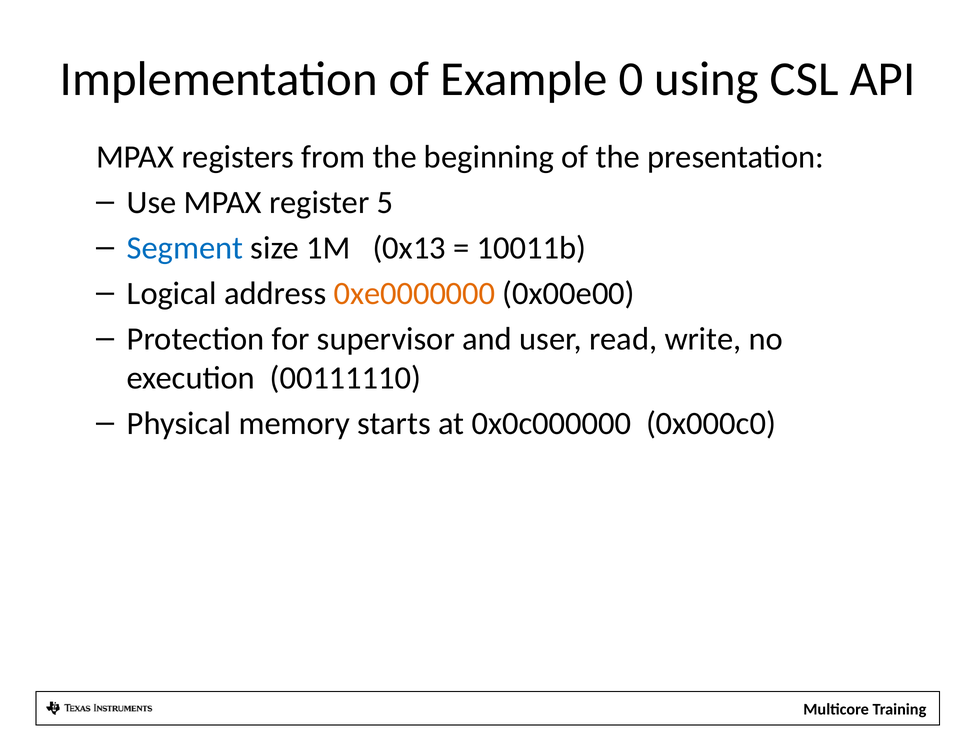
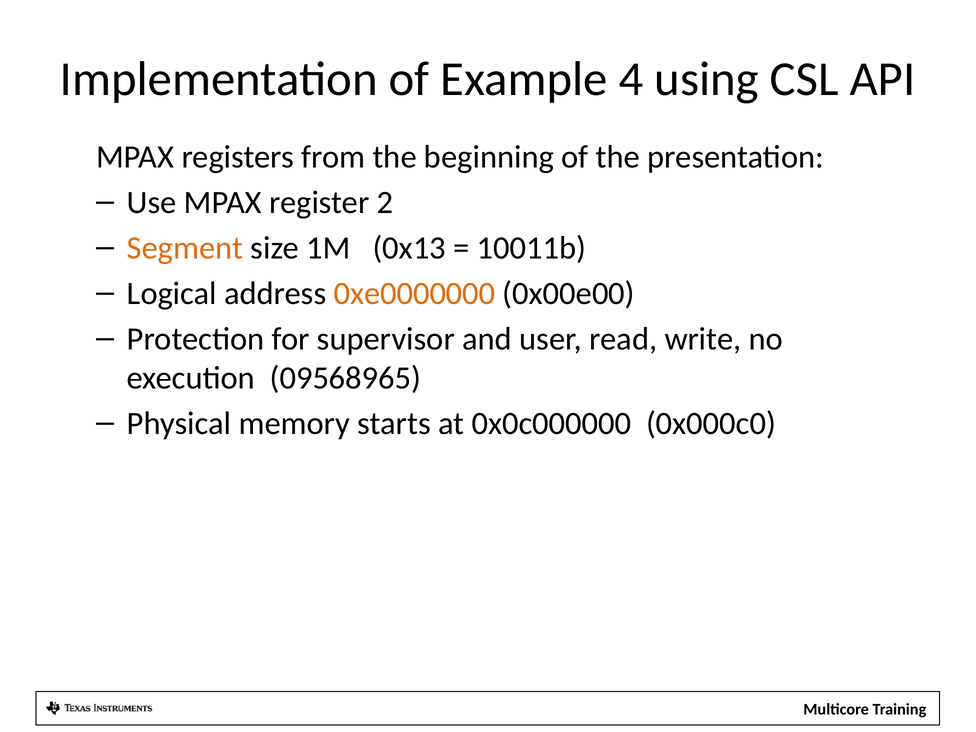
0: 0 -> 4 (631, 79)
5: 5 -> 2 (385, 202)
Segment colour: blue -> orange (185, 248)
00111110: 00111110 -> 09568965 (345, 378)
